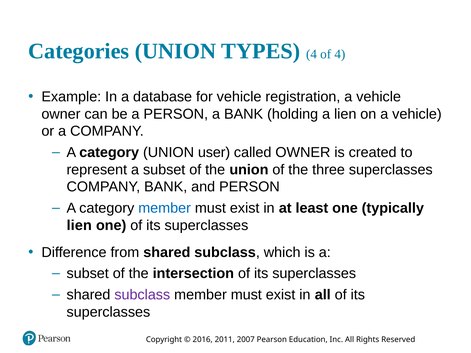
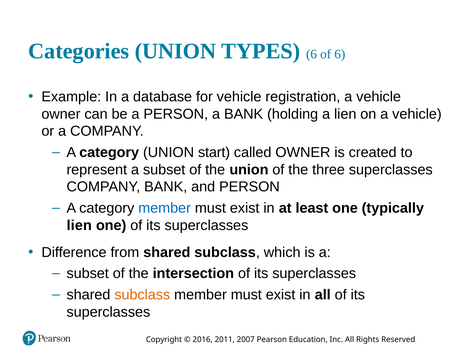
TYPES 4: 4 -> 6 (312, 54)
of 4: 4 -> 6 (340, 54)
user: user -> start (214, 152)
subclass colour: purple -> orange (142, 295)
